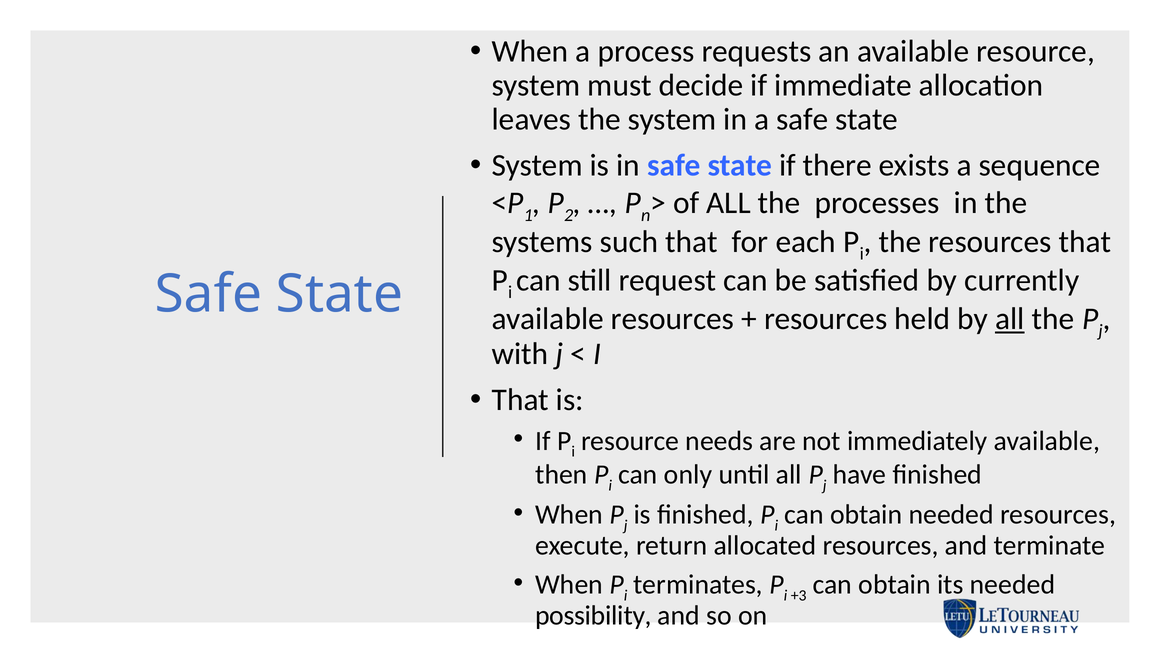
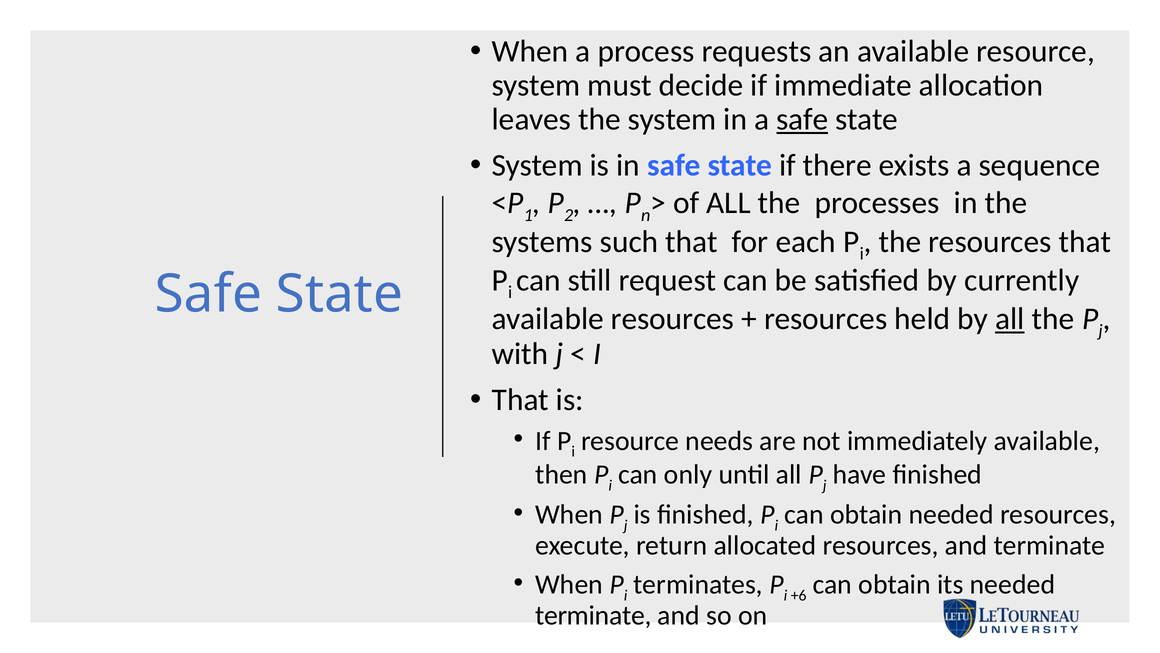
safe underline: none -> present (802, 119)
+3: +3 -> +6 (799, 595)
possibility: possibility -> terminate (593, 615)
